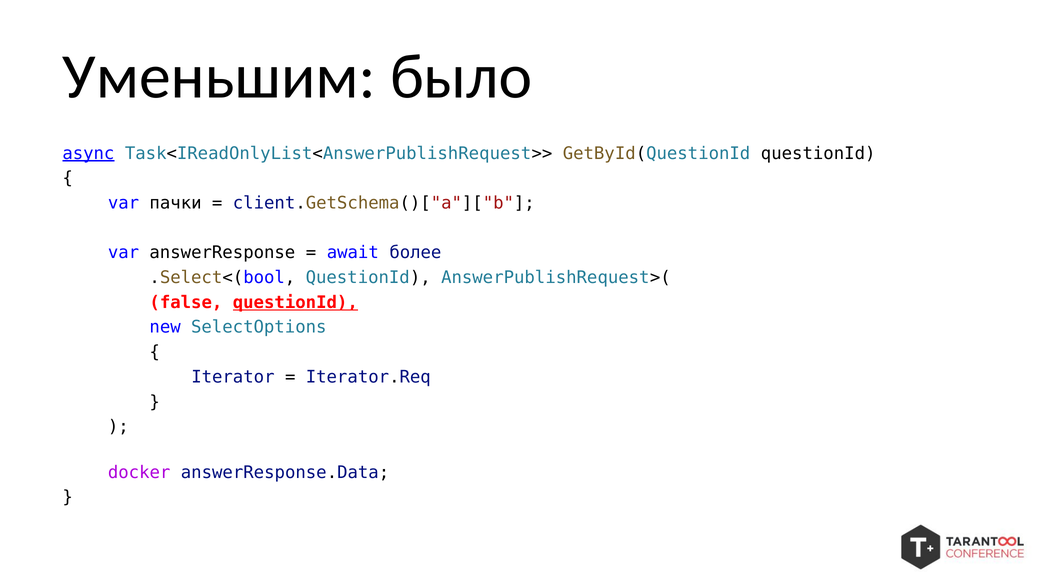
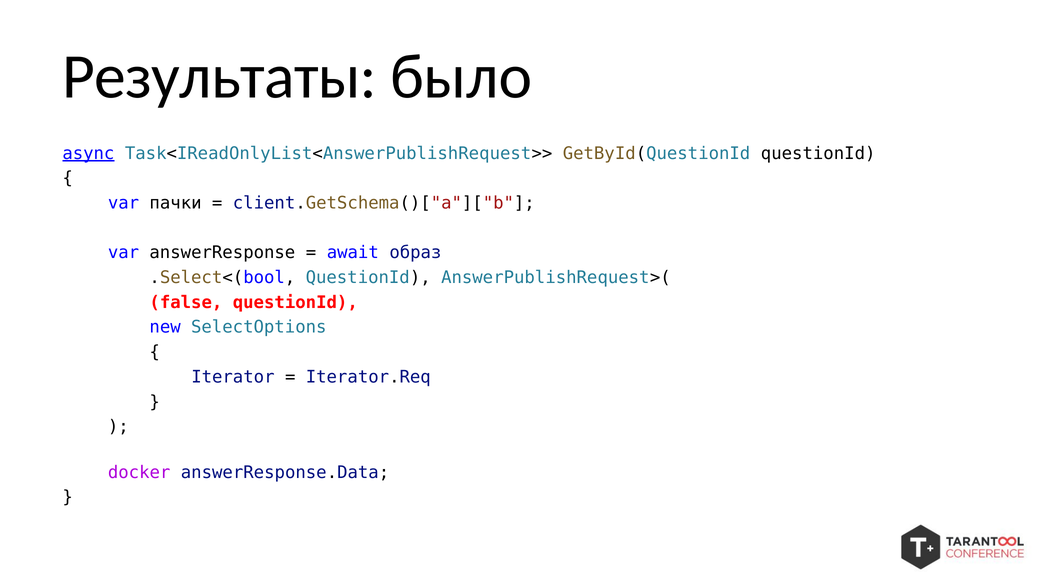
Уменьшим: Уменьшим -> Результаты (219, 77)
более: более -> образ (415, 253)
questionId underline: present -> none (295, 302)
